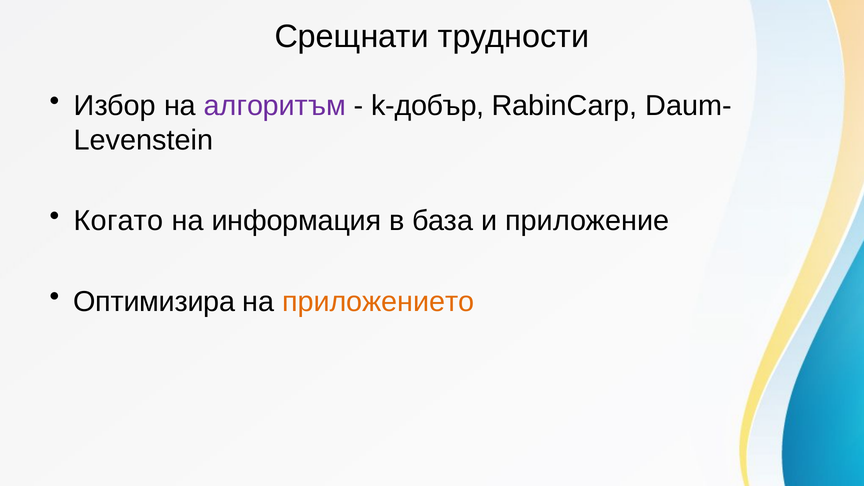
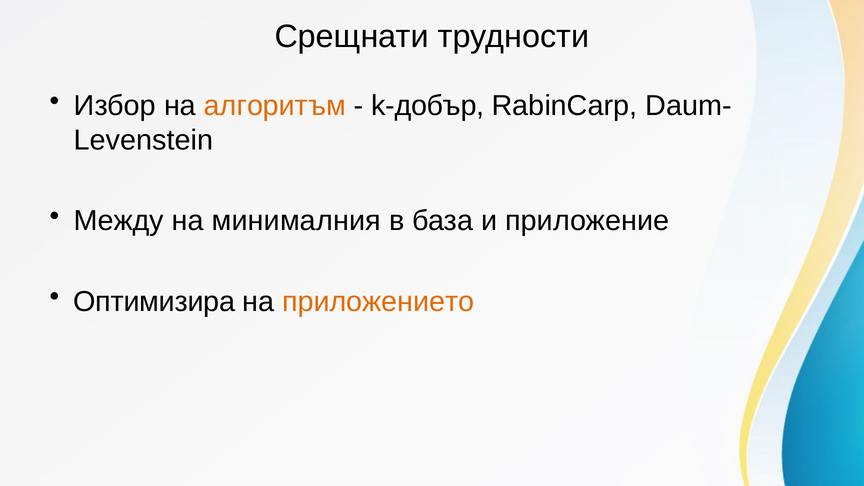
алгоритъм colour: purple -> orange (275, 106)
Когато: Когато -> Между (119, 221)
информация: информация -> минималния (296, 221)
